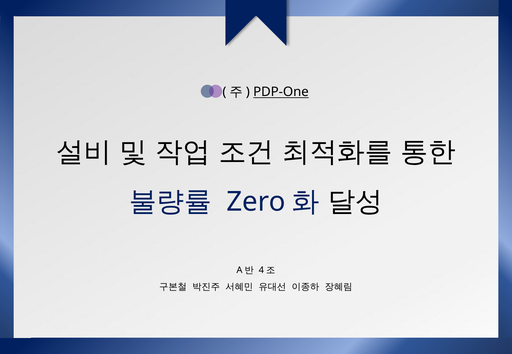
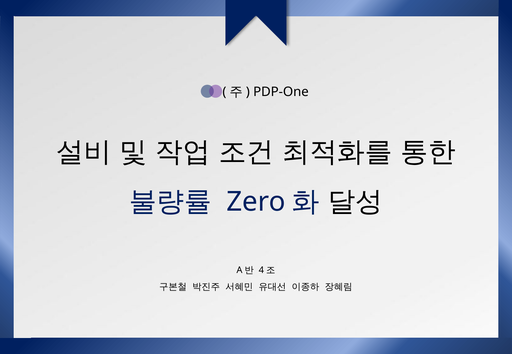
PDP-One underline: present -> none (281, 92)
